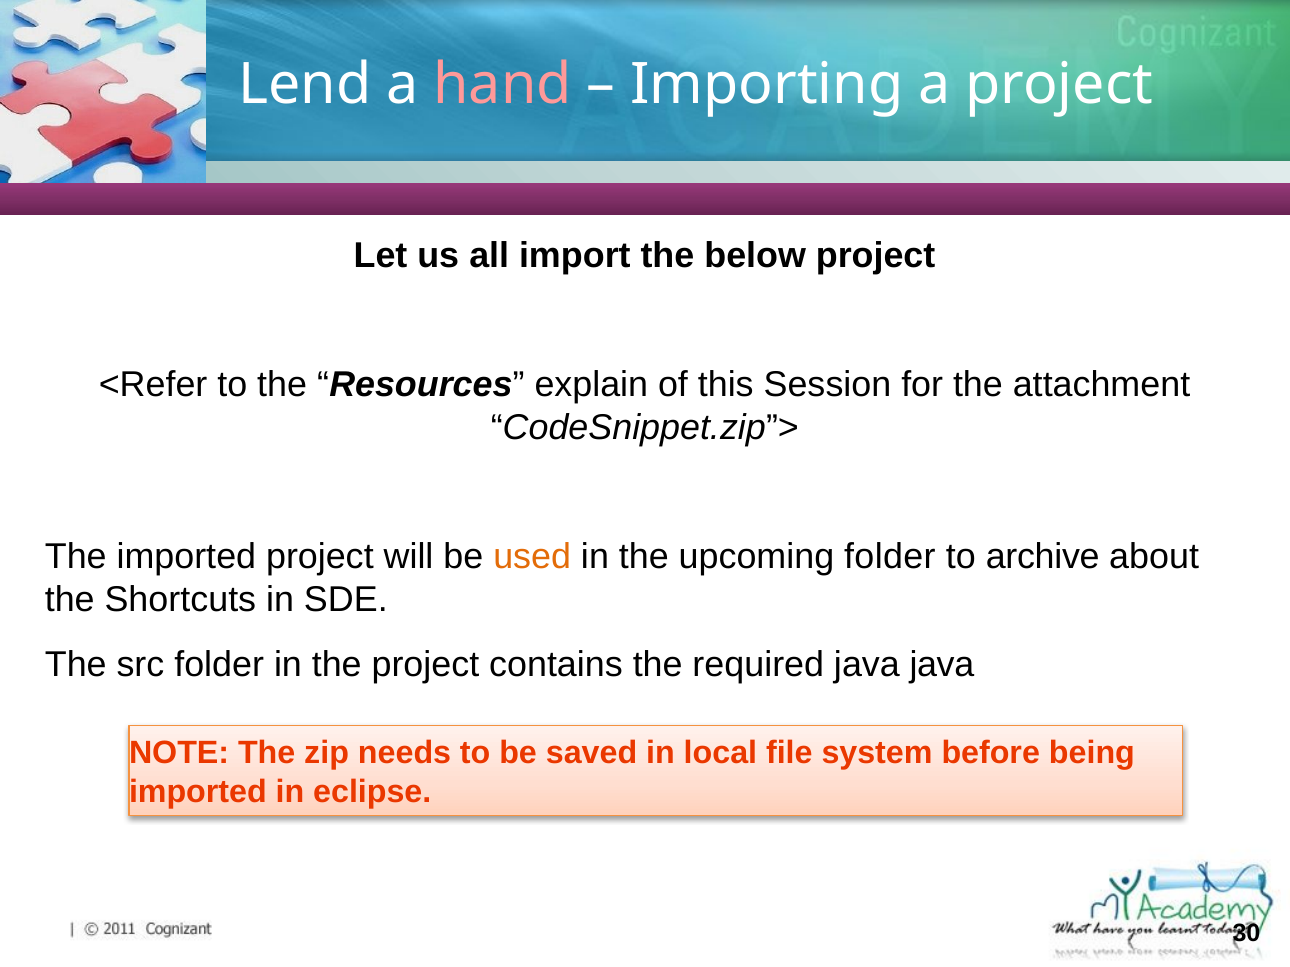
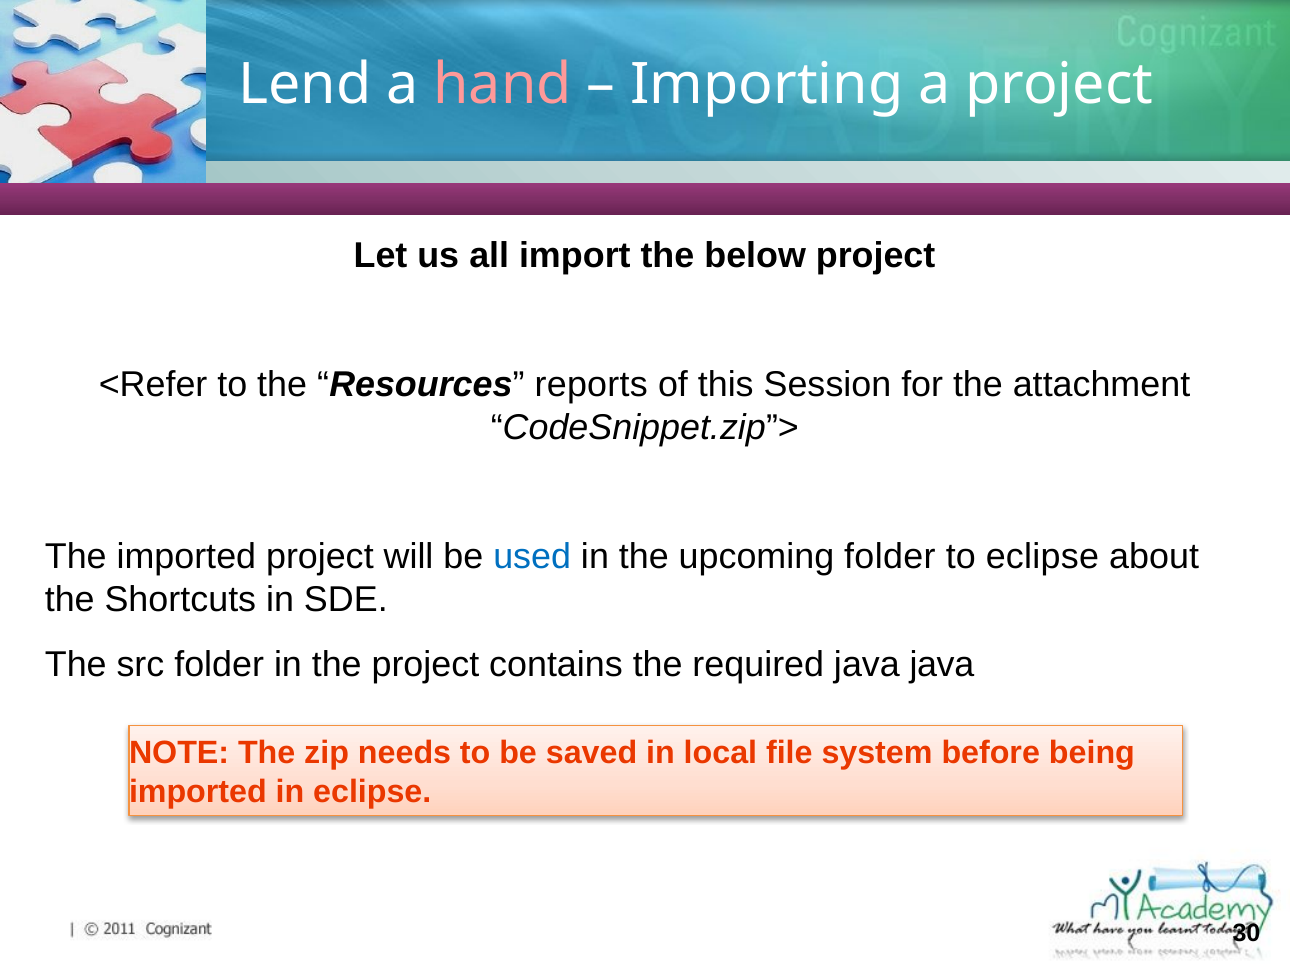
explain: explain -> reports (591, 385)
used colour: orange -> blue (532, 557)
to archive: archive -> eclipse (1042, 557)
